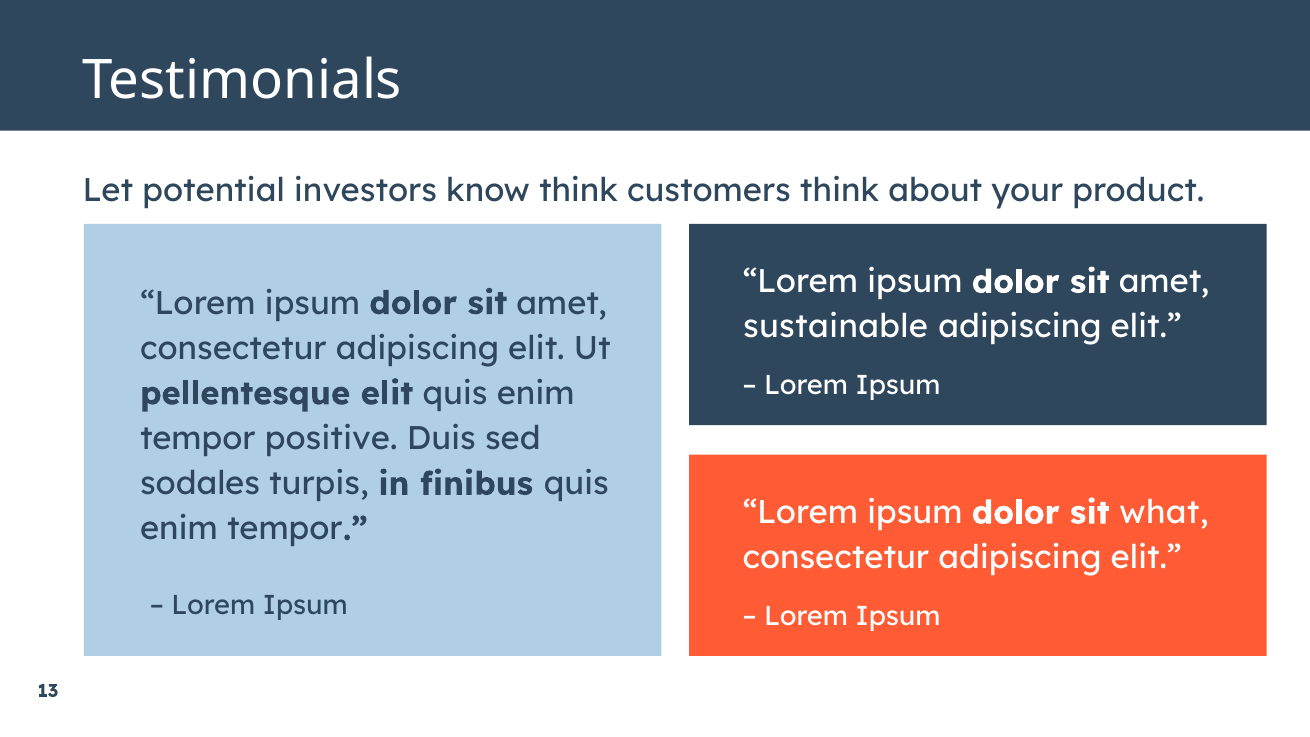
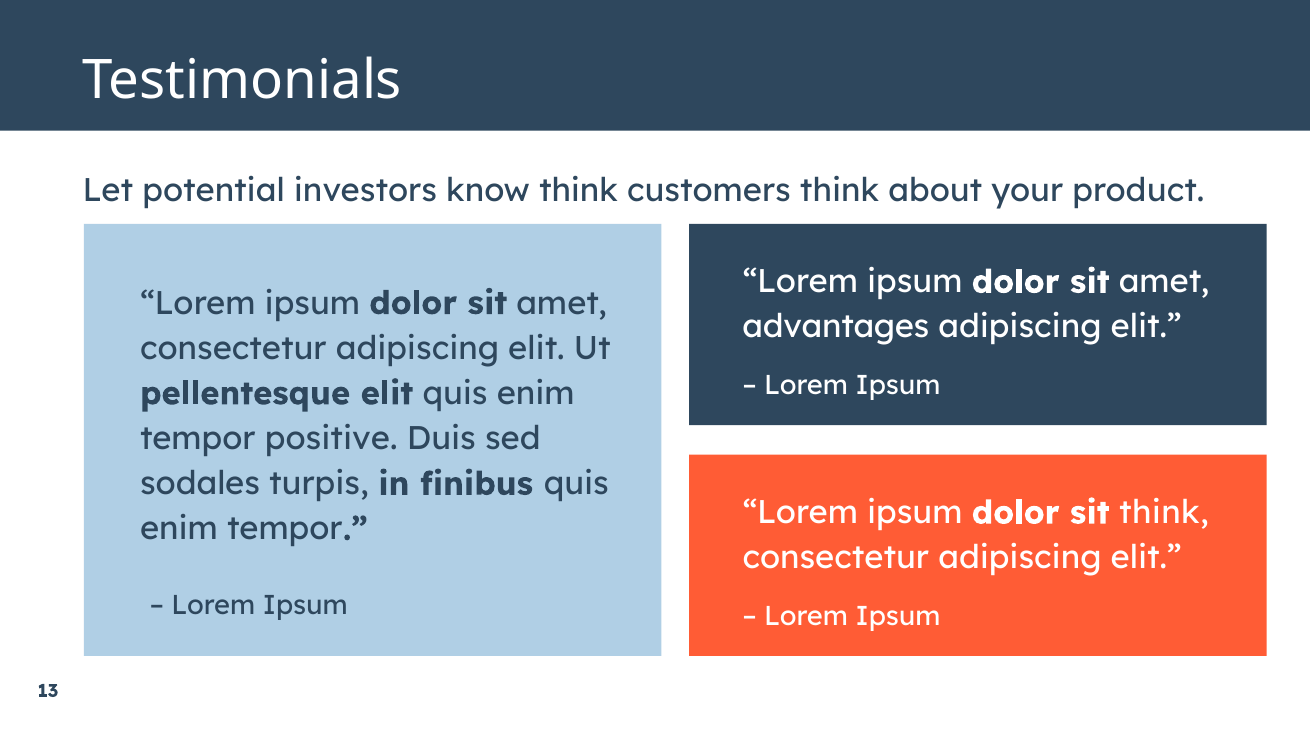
sustainable: sustainable -> advantages (836, 327)
sit what: what -> think (1164, 513)
